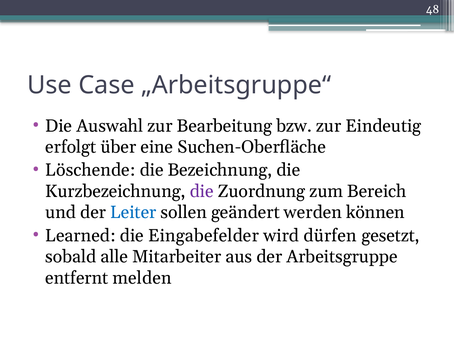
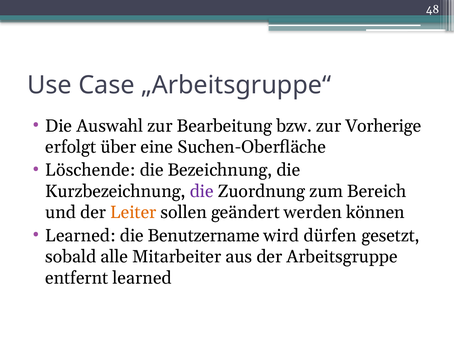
Eindeutig: Eindeutig -> Vorherige (383, 126)
Leiter colour: blue -> orange (133, 212)
Eingabefelder: Eingabefelder -> Benutzername (204, 235)
entfernt melden: melden -> learned (142, 278)
